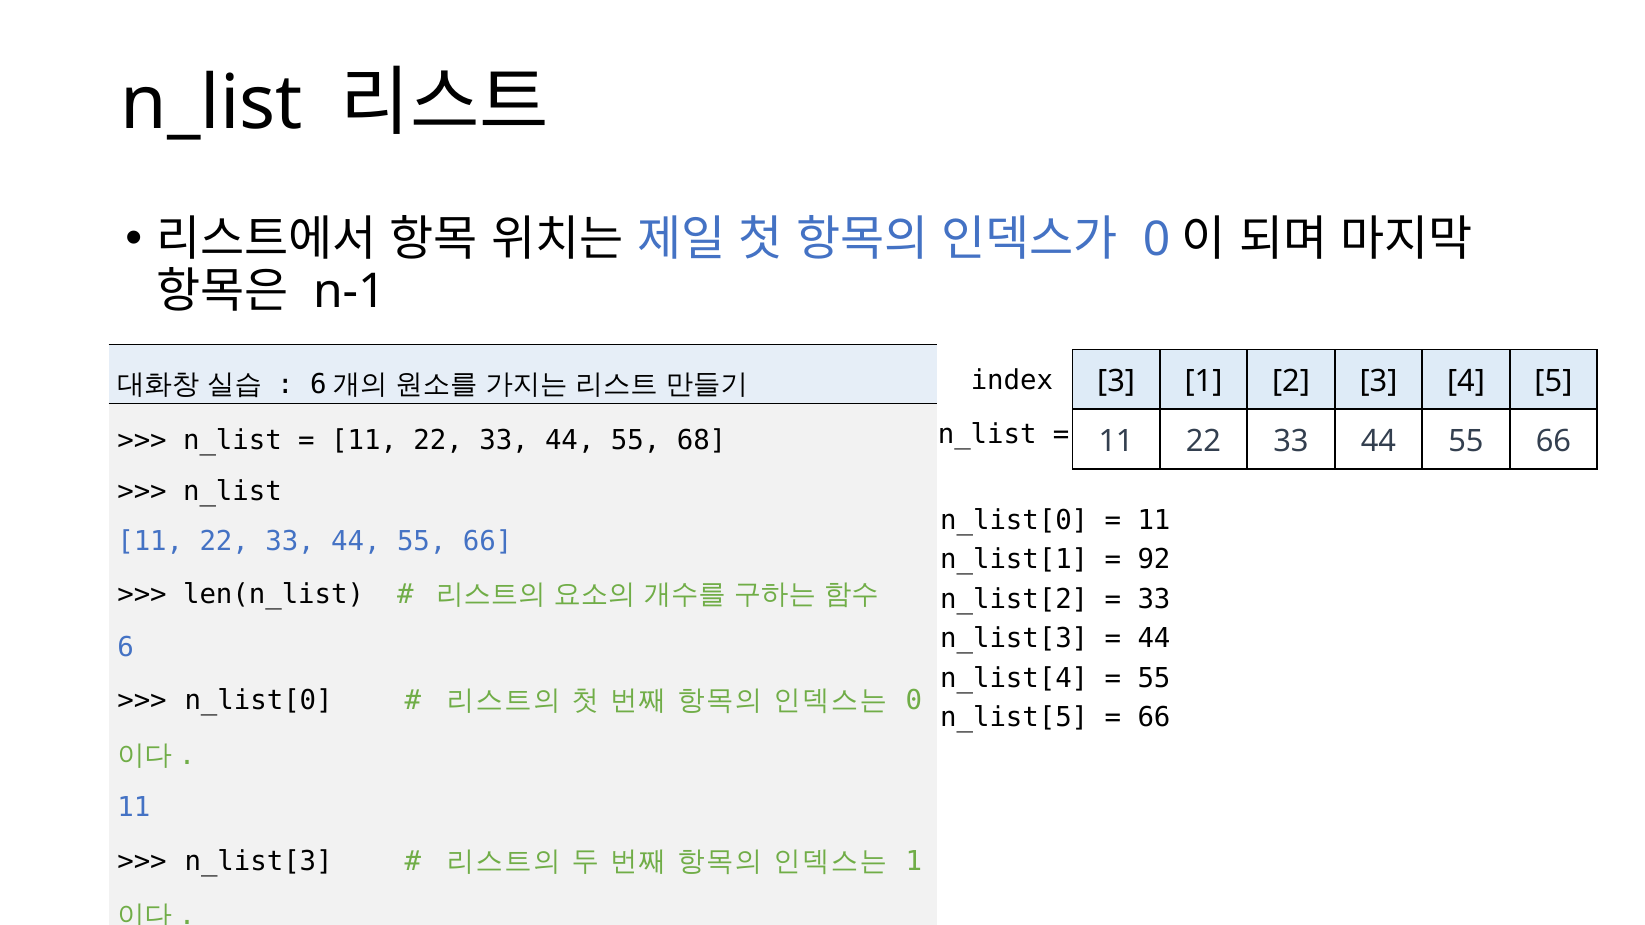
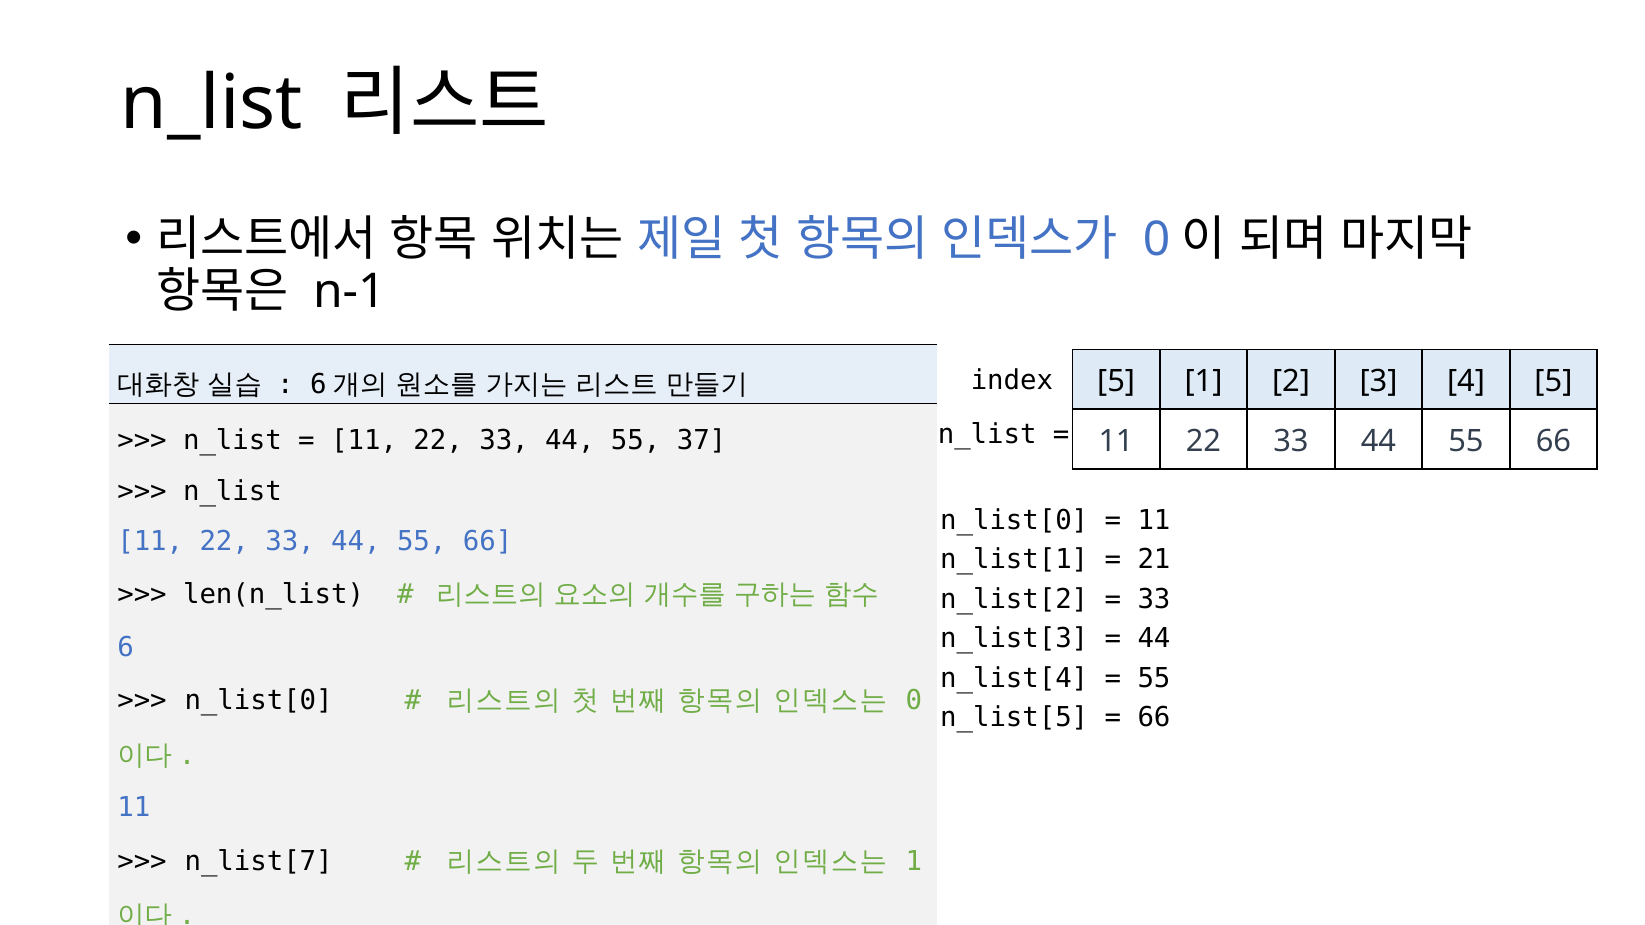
3: 3 -> 5 (1116, 382)
68: 68 -> 37 (702, 441)
92: 92 -> 21 (1154, 560)
n_list[3: n_list[3 -> n_list[7 (259, 861)
